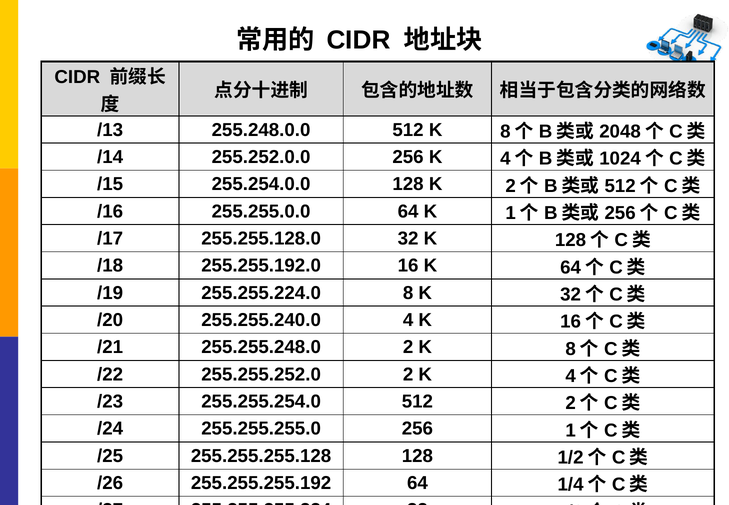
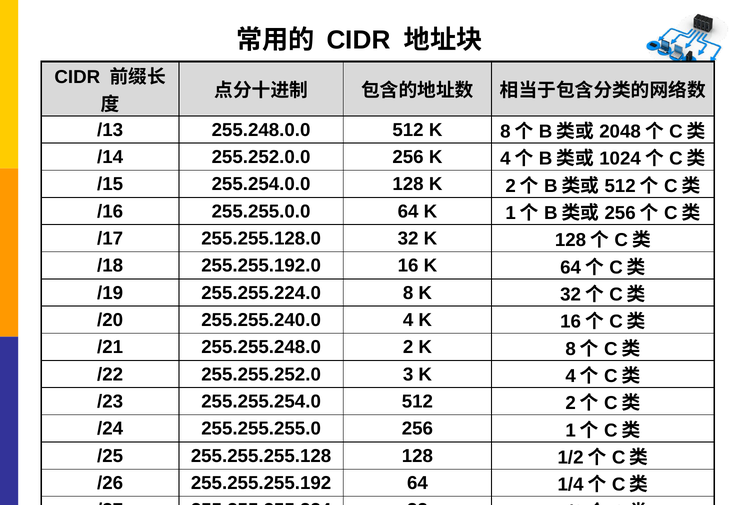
255.255.252.0 2: 2 -> 3 (408, 374)
